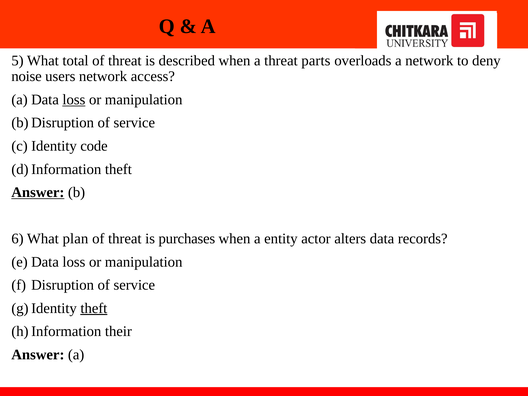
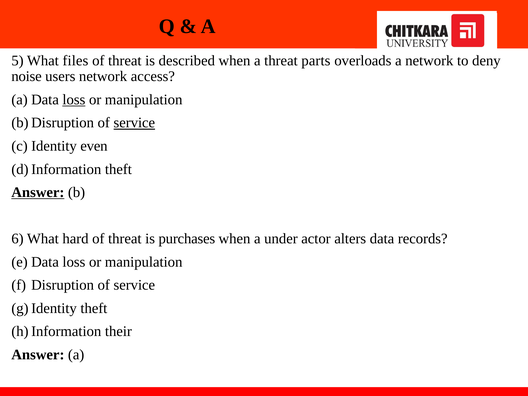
total: total -> files (75, 61)
service underline: none -> present (134, 123)
code: code -> even (94, 146)
plan: plan -> hard (76, 239)
entity: entity -> under (281, 239)
theft underline: present -> none (94, 308)
